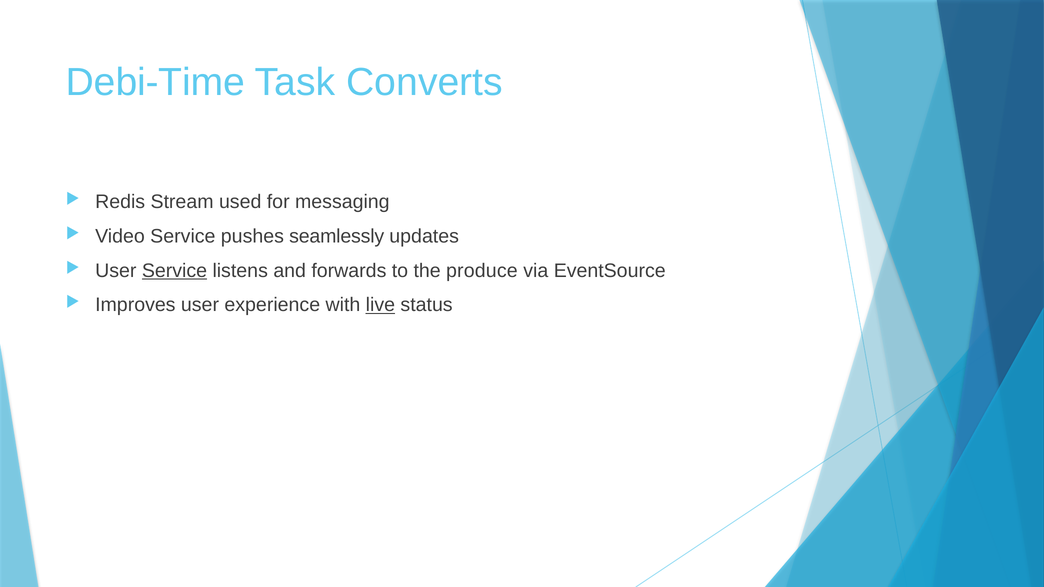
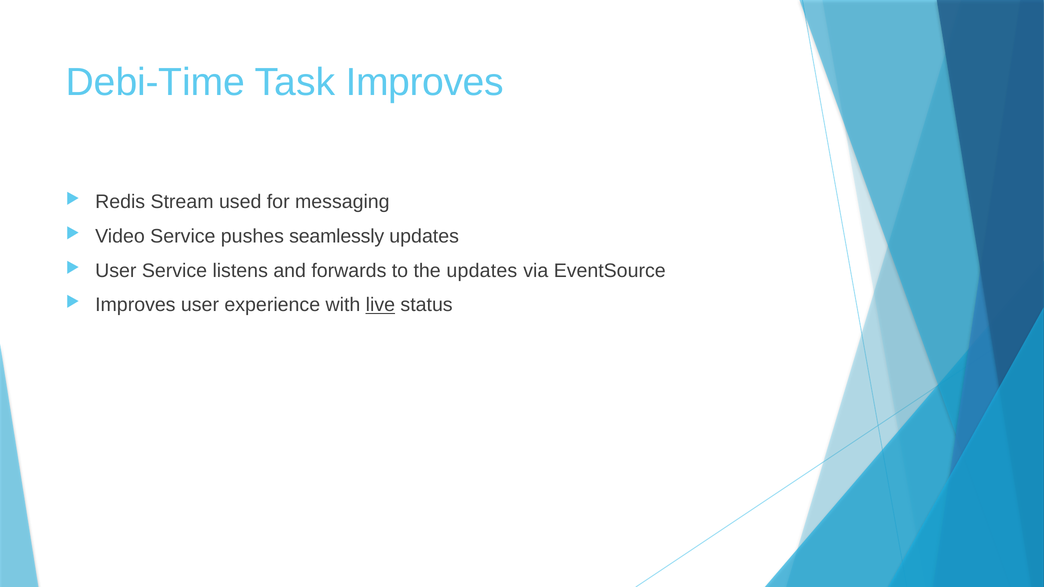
Task Converts: Converts -> Improves (425, 82)
Service underline: present -> none (174, 271)
the produce: produce -> updates (482, 271)
